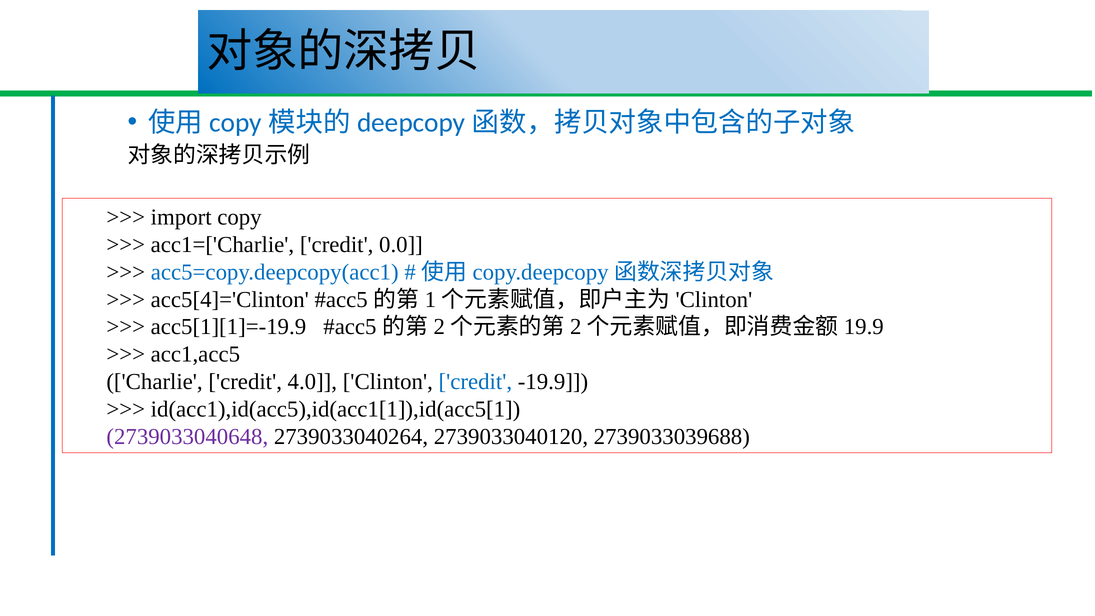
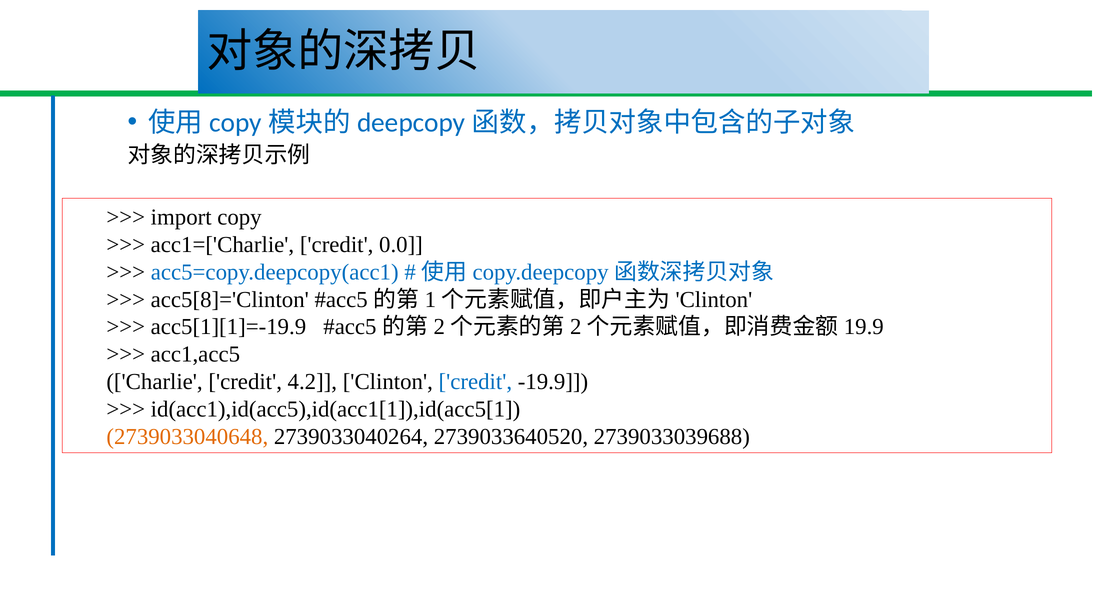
acc5[4]='Clinton: acc5[4]='Clinton -> acc5[8]='Clinton (230, 300)
4.0: 4.0 -> 4.2 (312, 382)
2739033040648 colour: purple -> orange (187, 436)
2739033040120: 2739033040120 -> 2739033640520 (511, 436)
